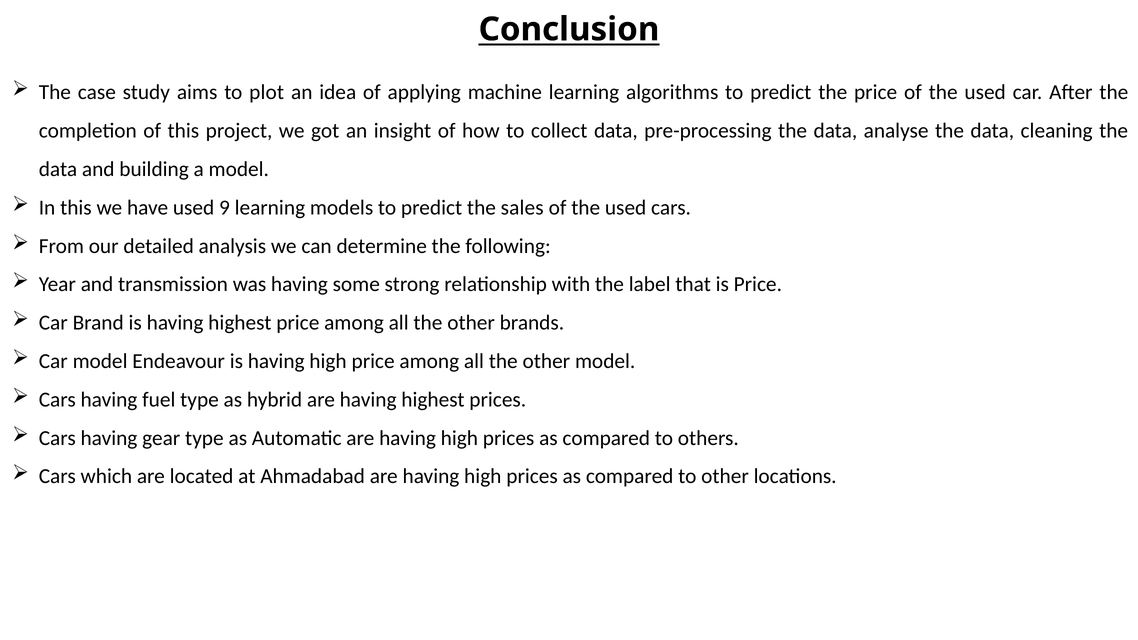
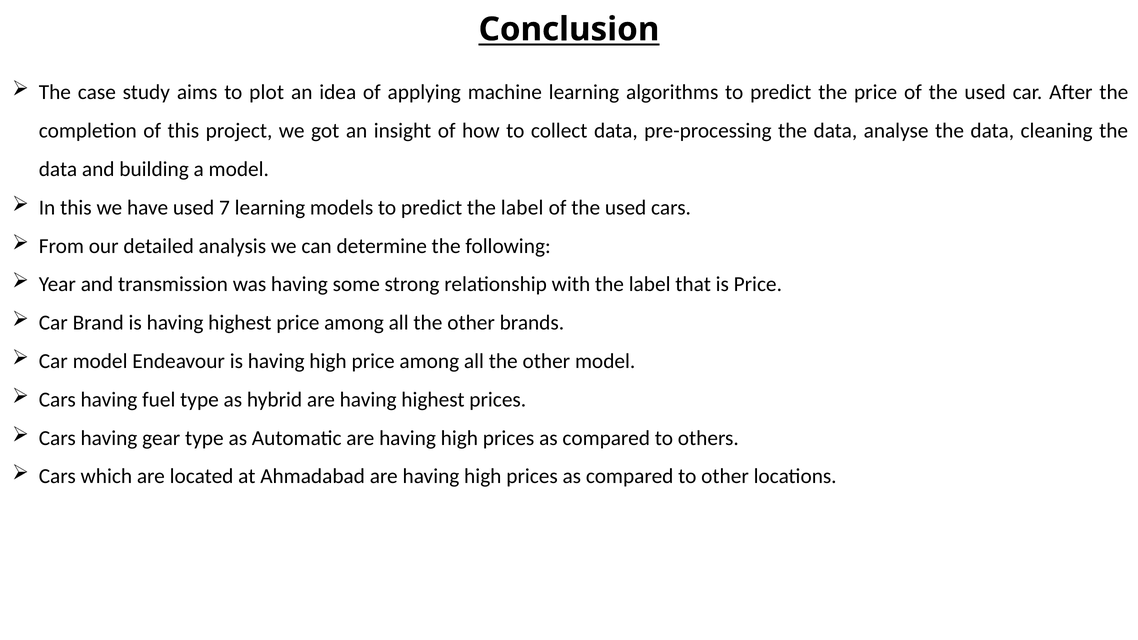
9: 9 -> 7 (224, 208)
predict the sales: sales -> label (522, 208)
